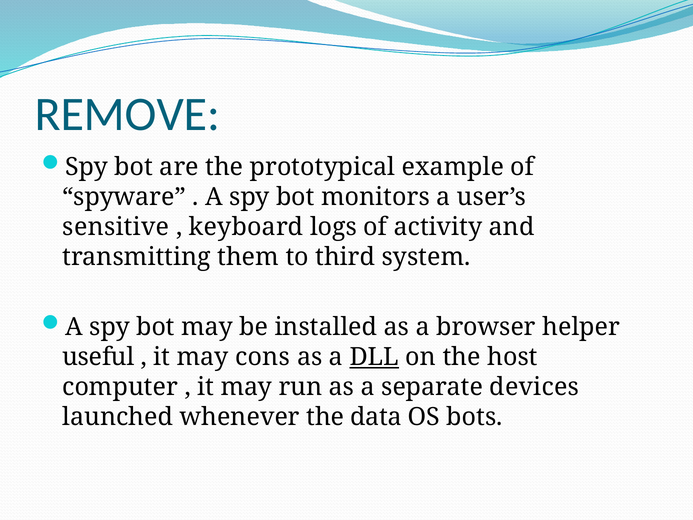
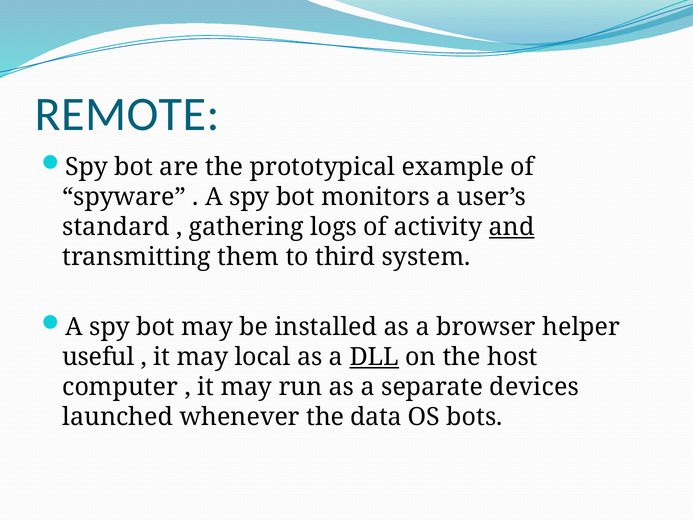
REMOVE: REMOVE -> REMOTE (127, 114)
sensitive: sensitive -> standard (116, 227)
keyboard: keyboard -> gathering (246, 227)
and underline: none -> present (512, 227)
cons: cons -> local (263, 357)
